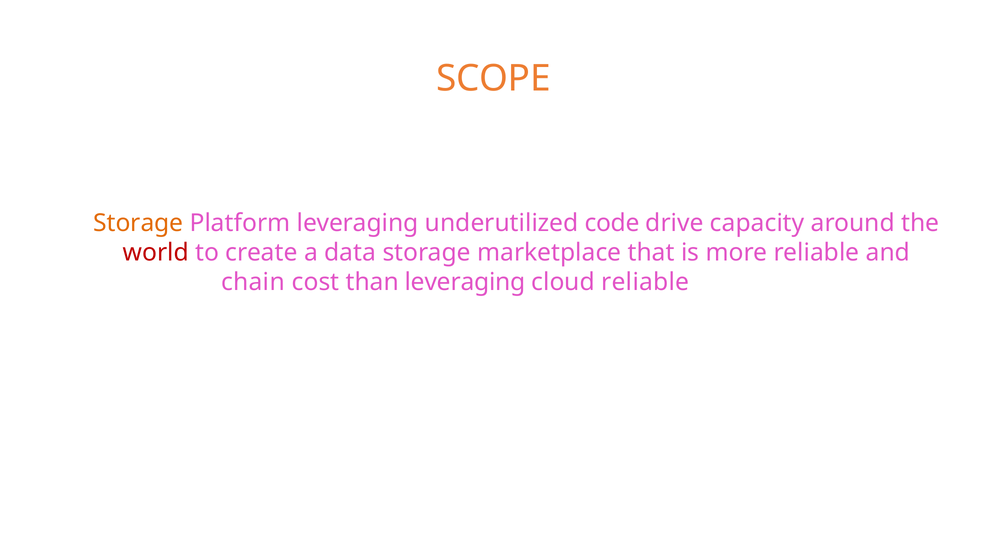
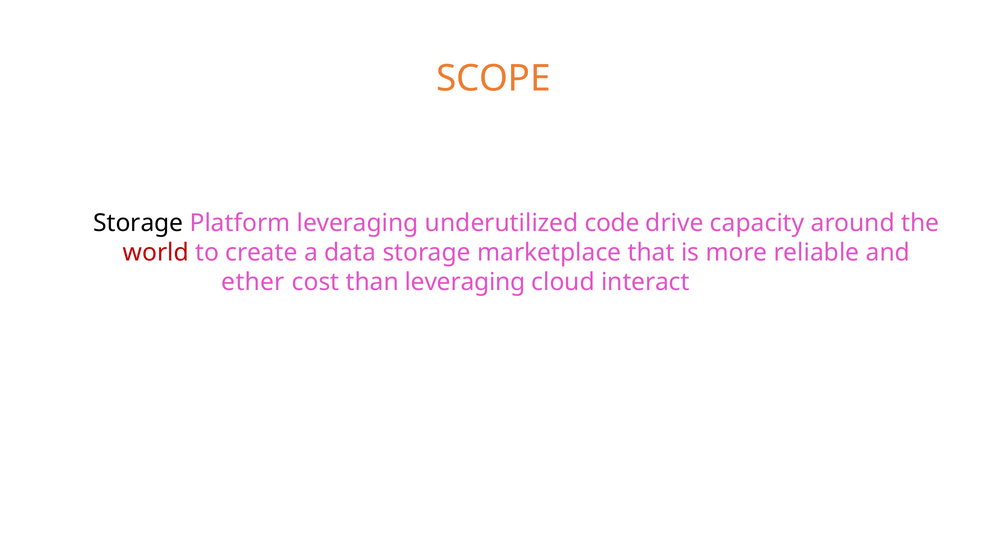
Storage colour: orange -> black (138, 223)
chain: chain -> ether (253, 282)
cloud reliable: reliable -> interact (645, 282)
